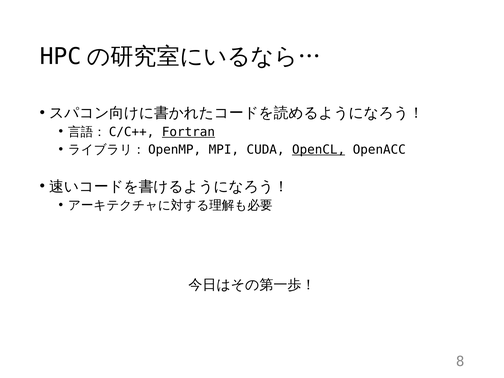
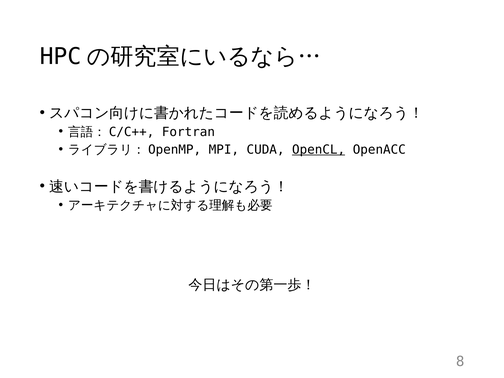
Fortran underline: present -> none (188, 132)
